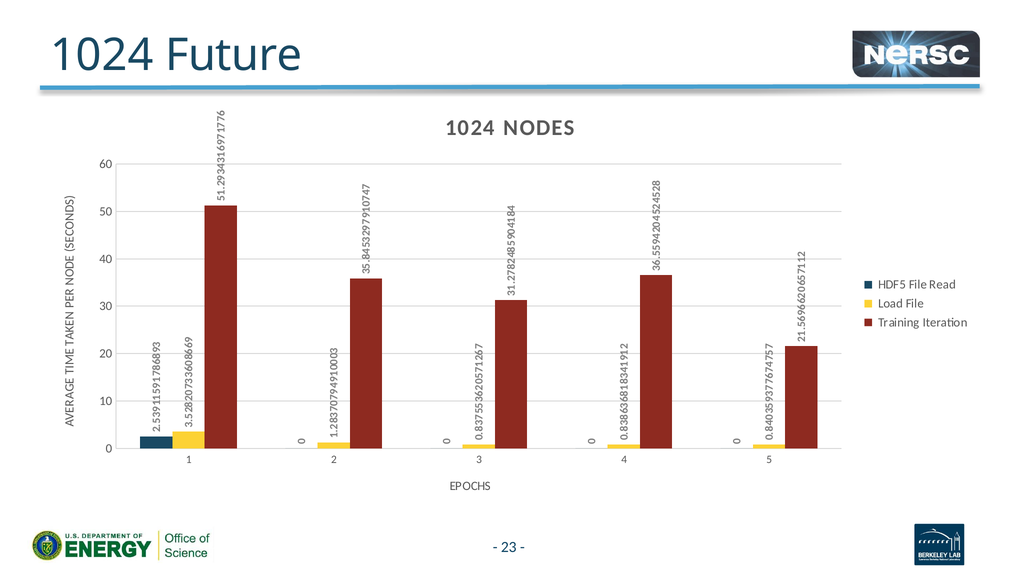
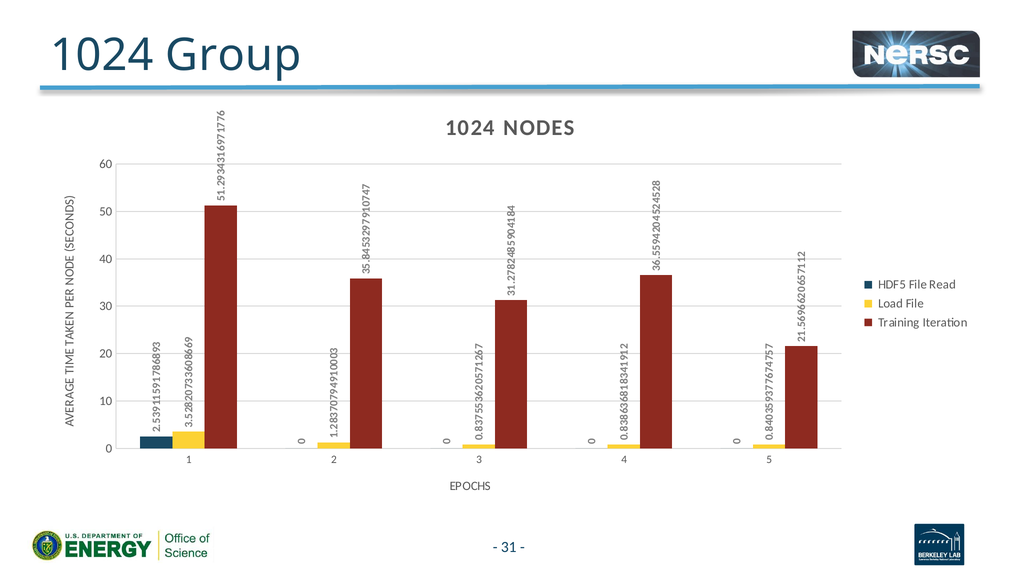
Future: Future -> Group (233, 55)
23: 23 -> 31 (509, 547)
